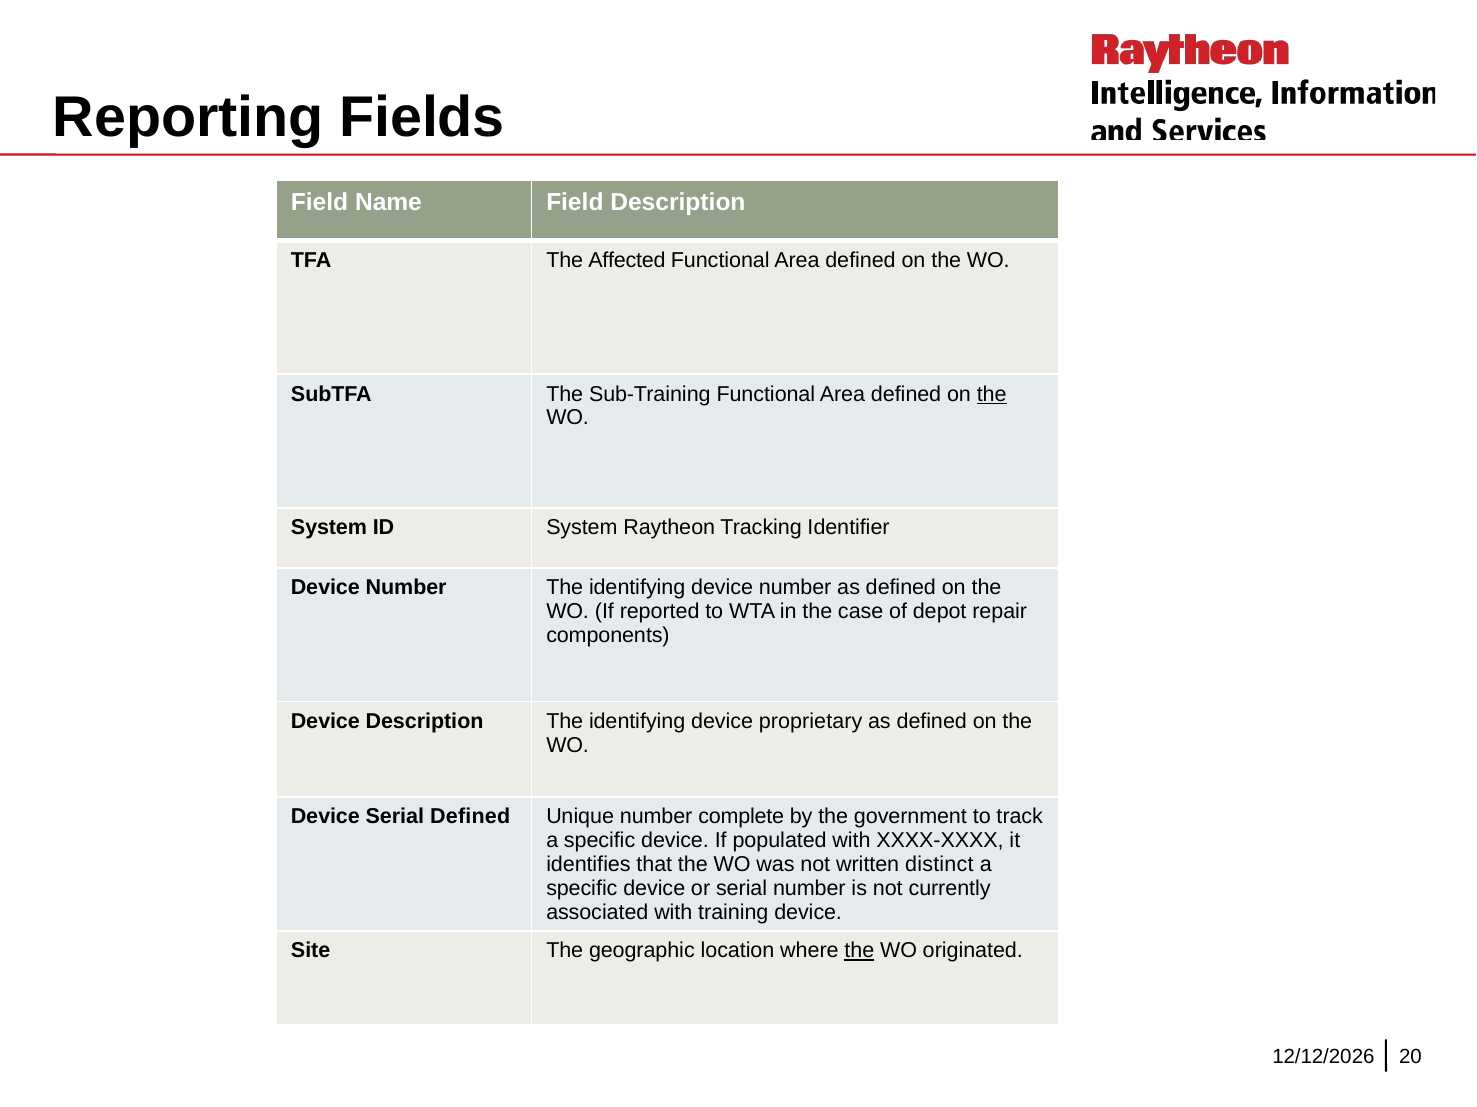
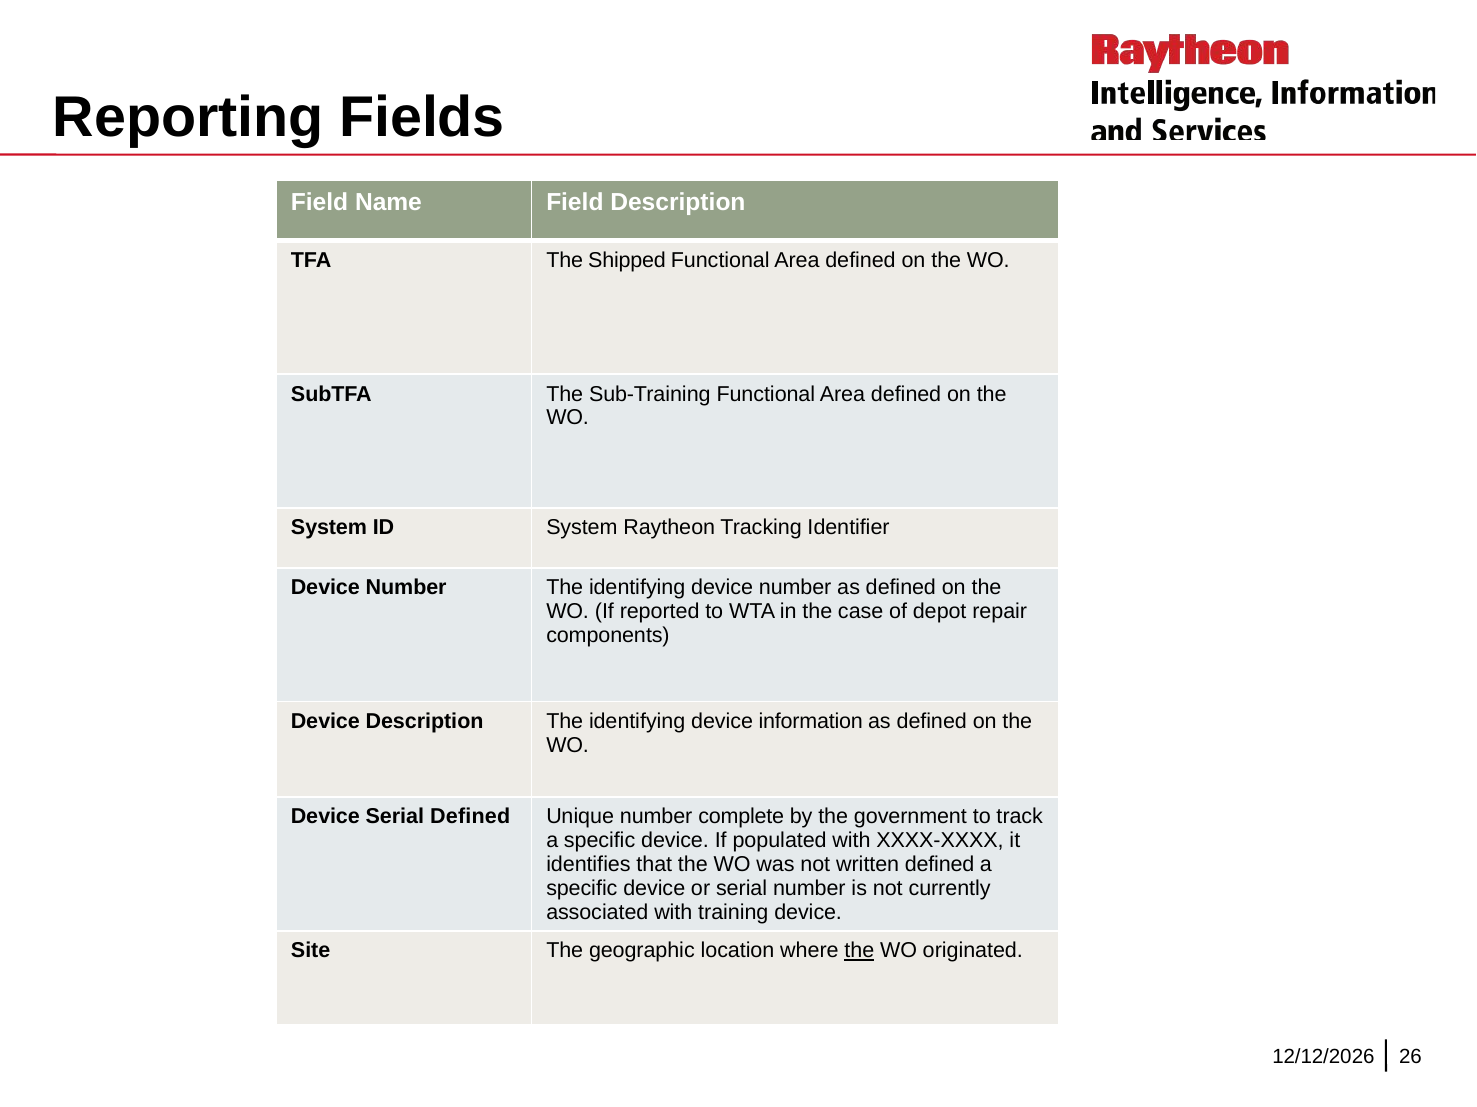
Affected: Affected -> Shipped (627, 261)
the underline: present -> none (992, 394)
proprietary: proprietary -> information (811, 722)
written distinct: distinct -> defined (940, 865)
20: 20 -> 26 (1410, 1058)
